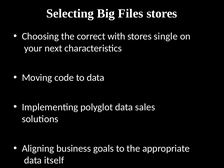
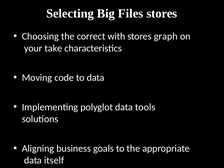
single: single -> graph (166, 36)
next: next -> take (53, 48)
sales: sales -> tools (145, 107)
